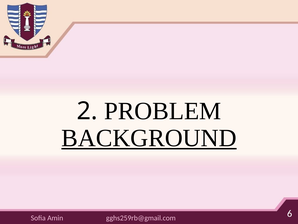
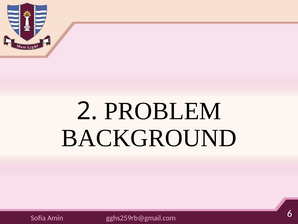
BACKGROUND underline: present -> none (149, 138)
